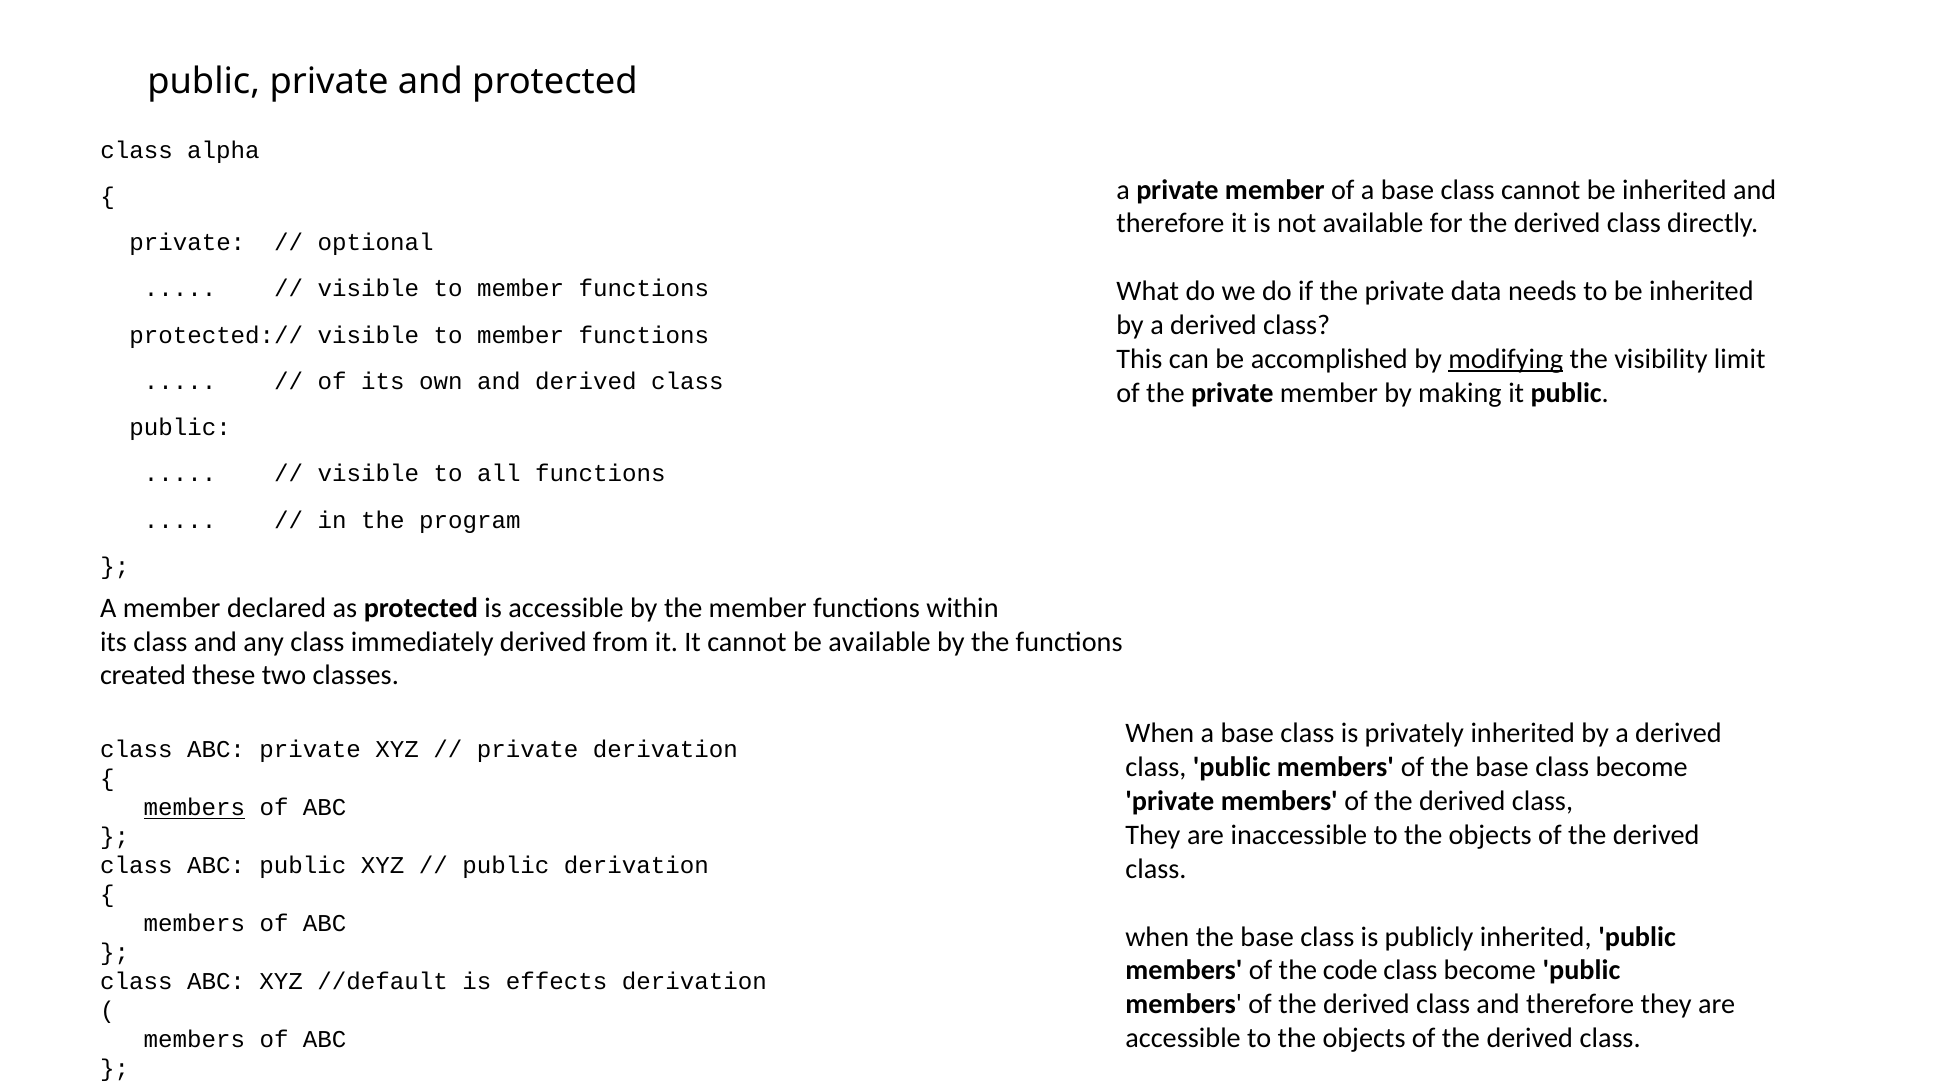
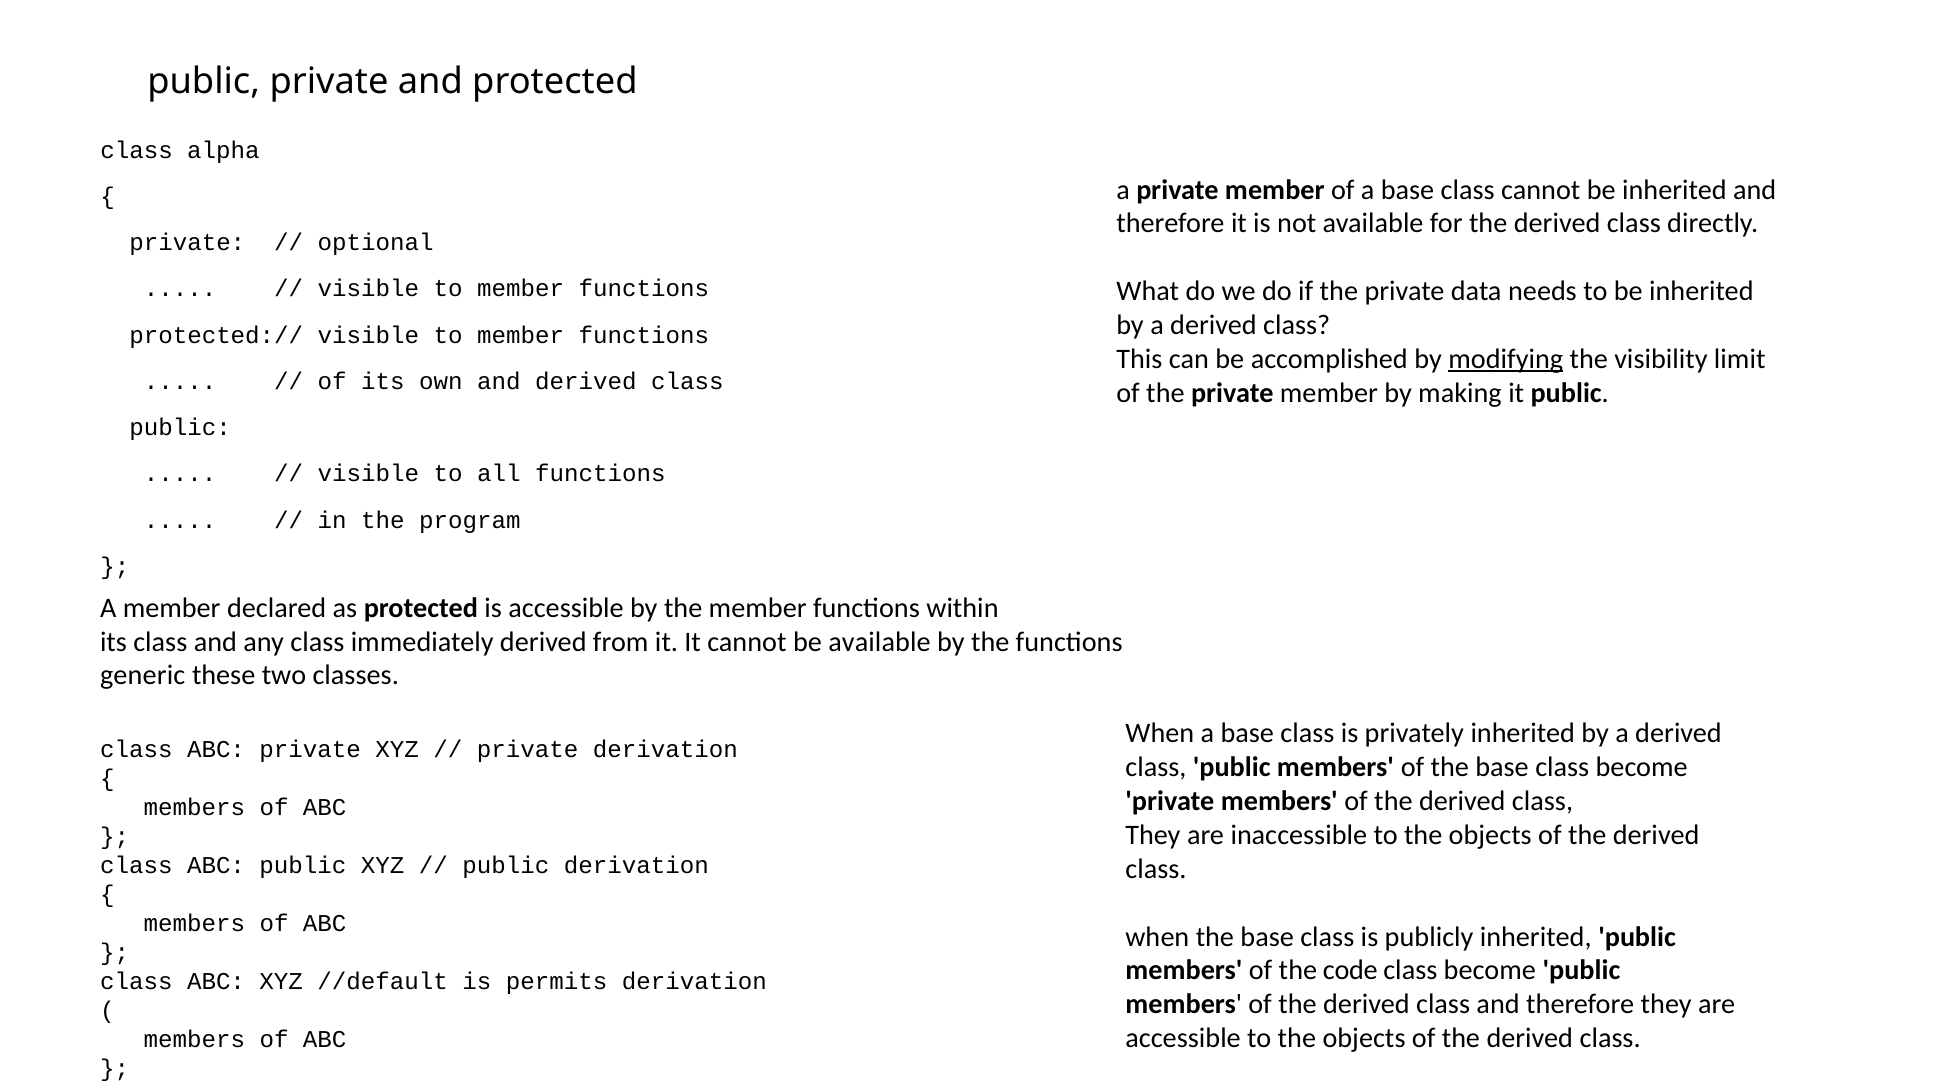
created: created -> generic (143, 676)
members underline: present -> none (194, 808)
effects: effects -> permits (557, 982)
